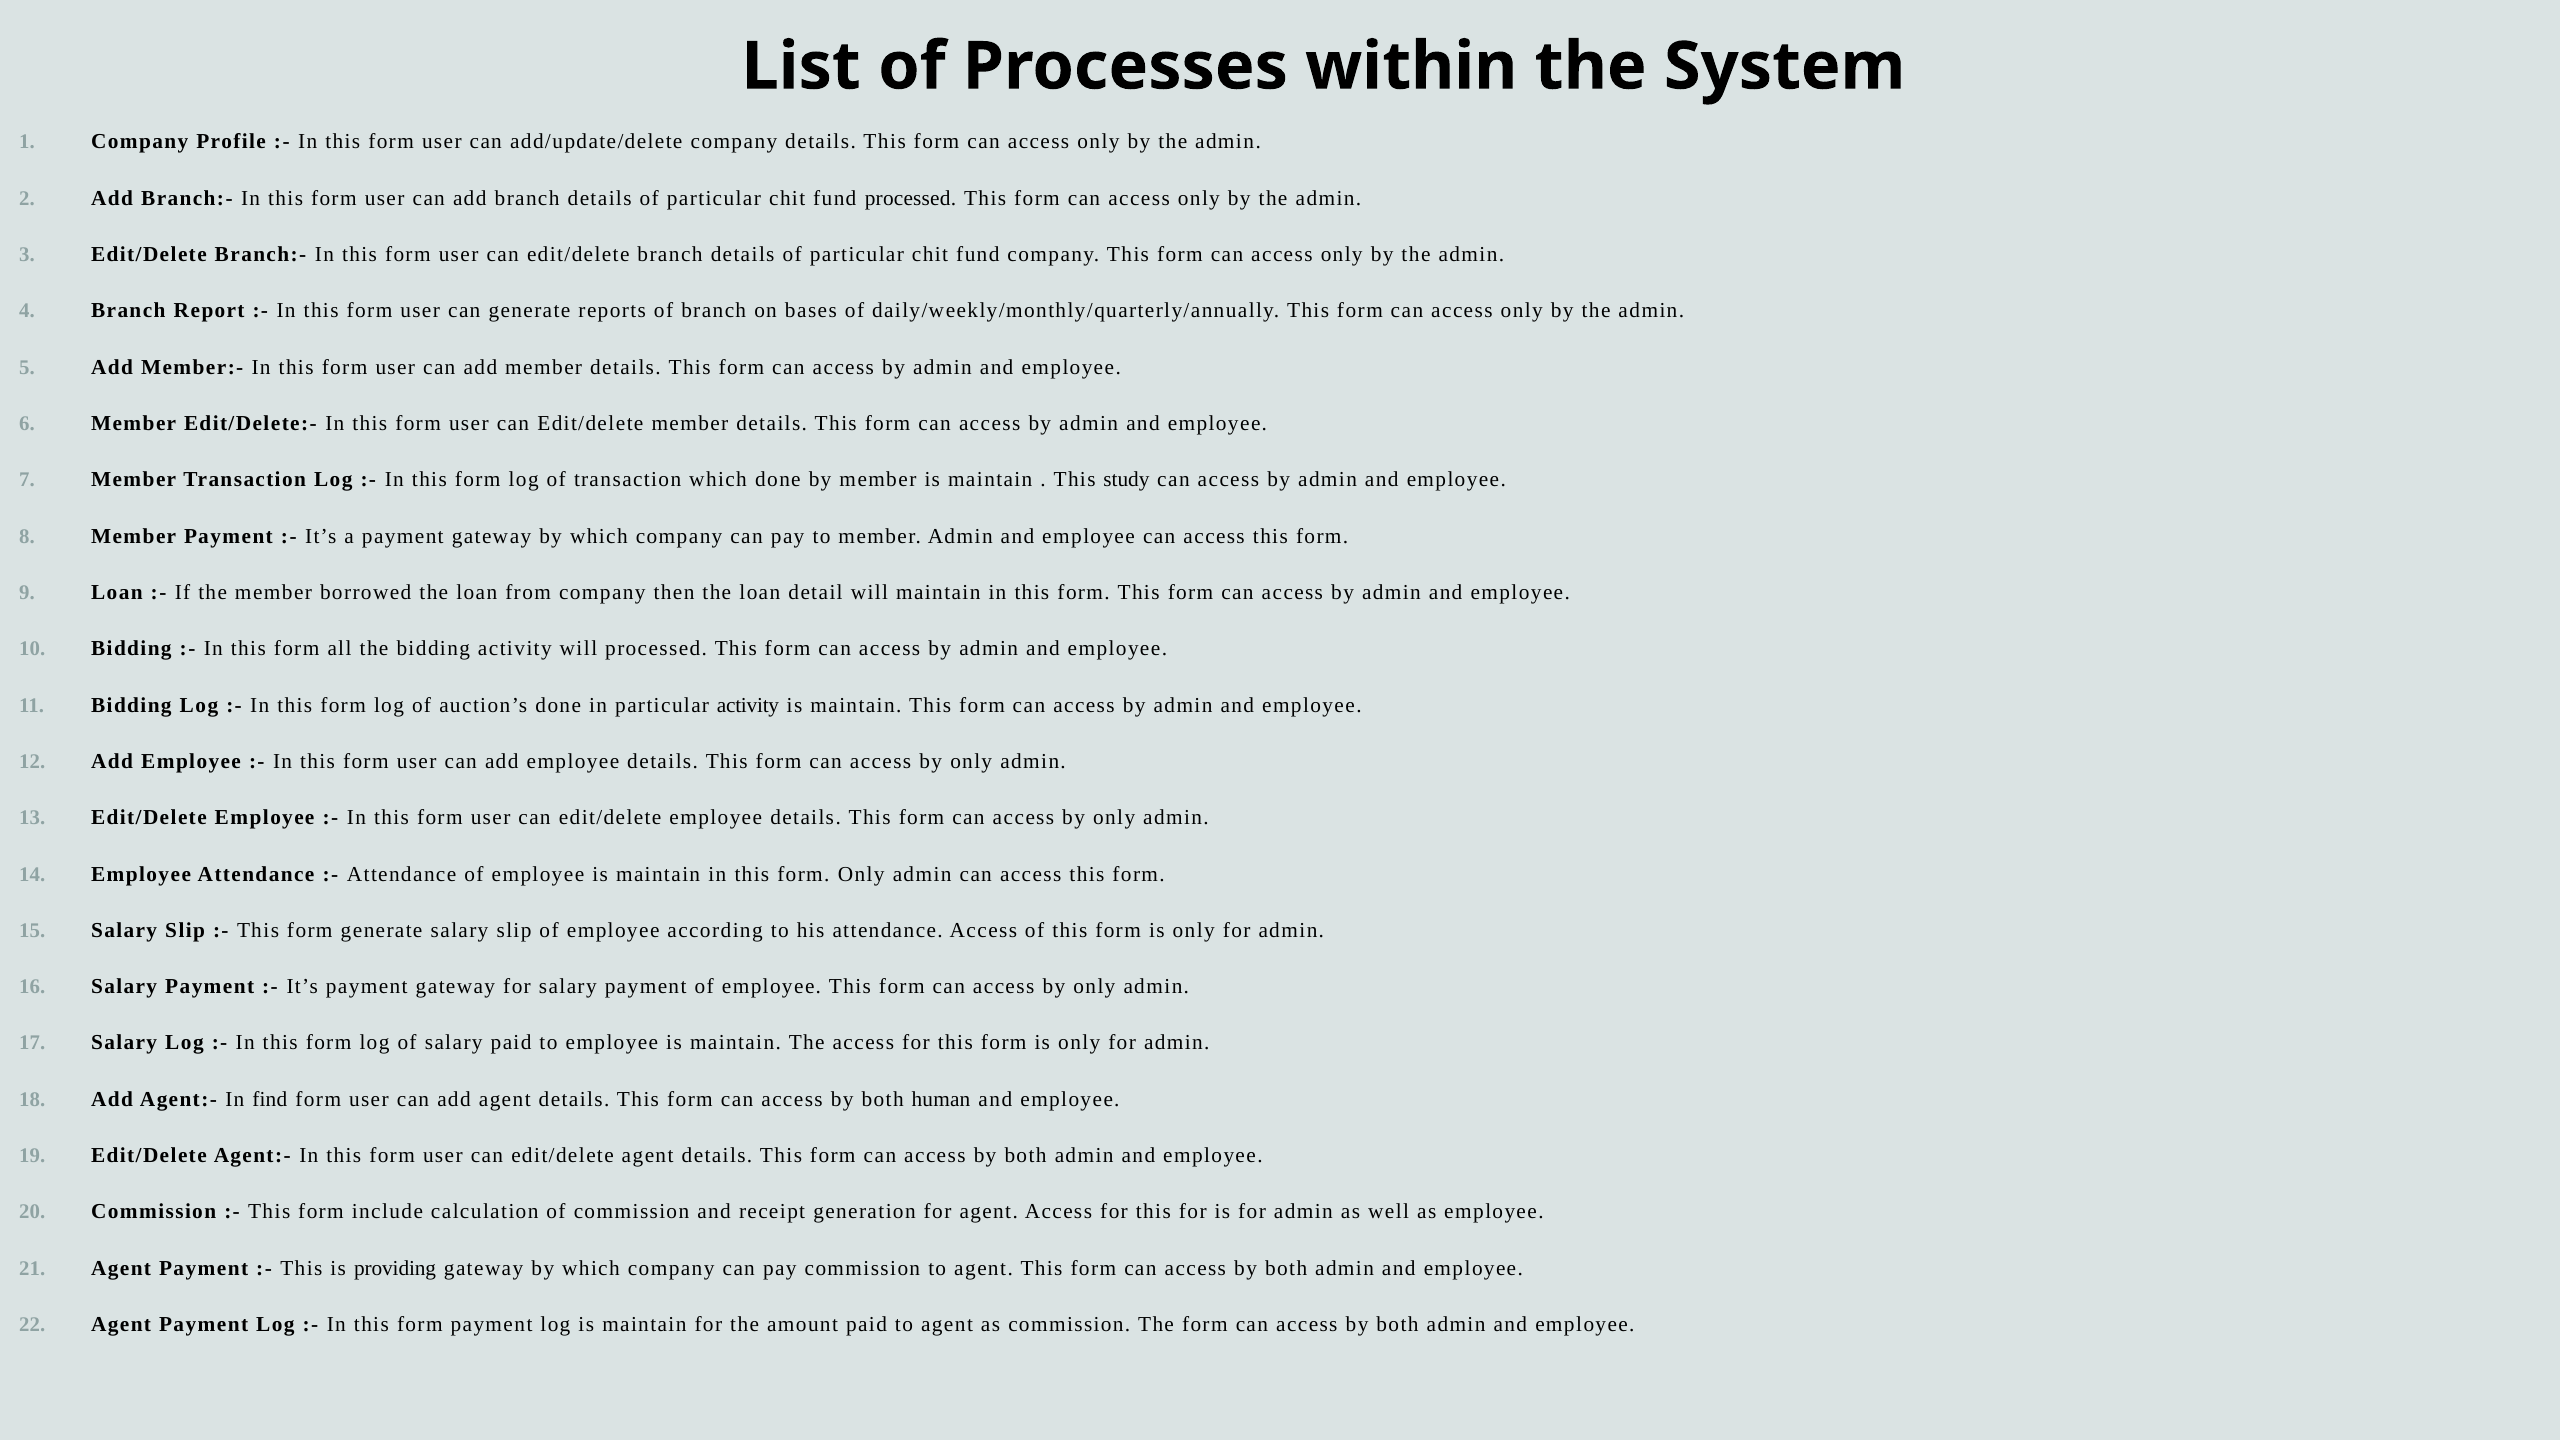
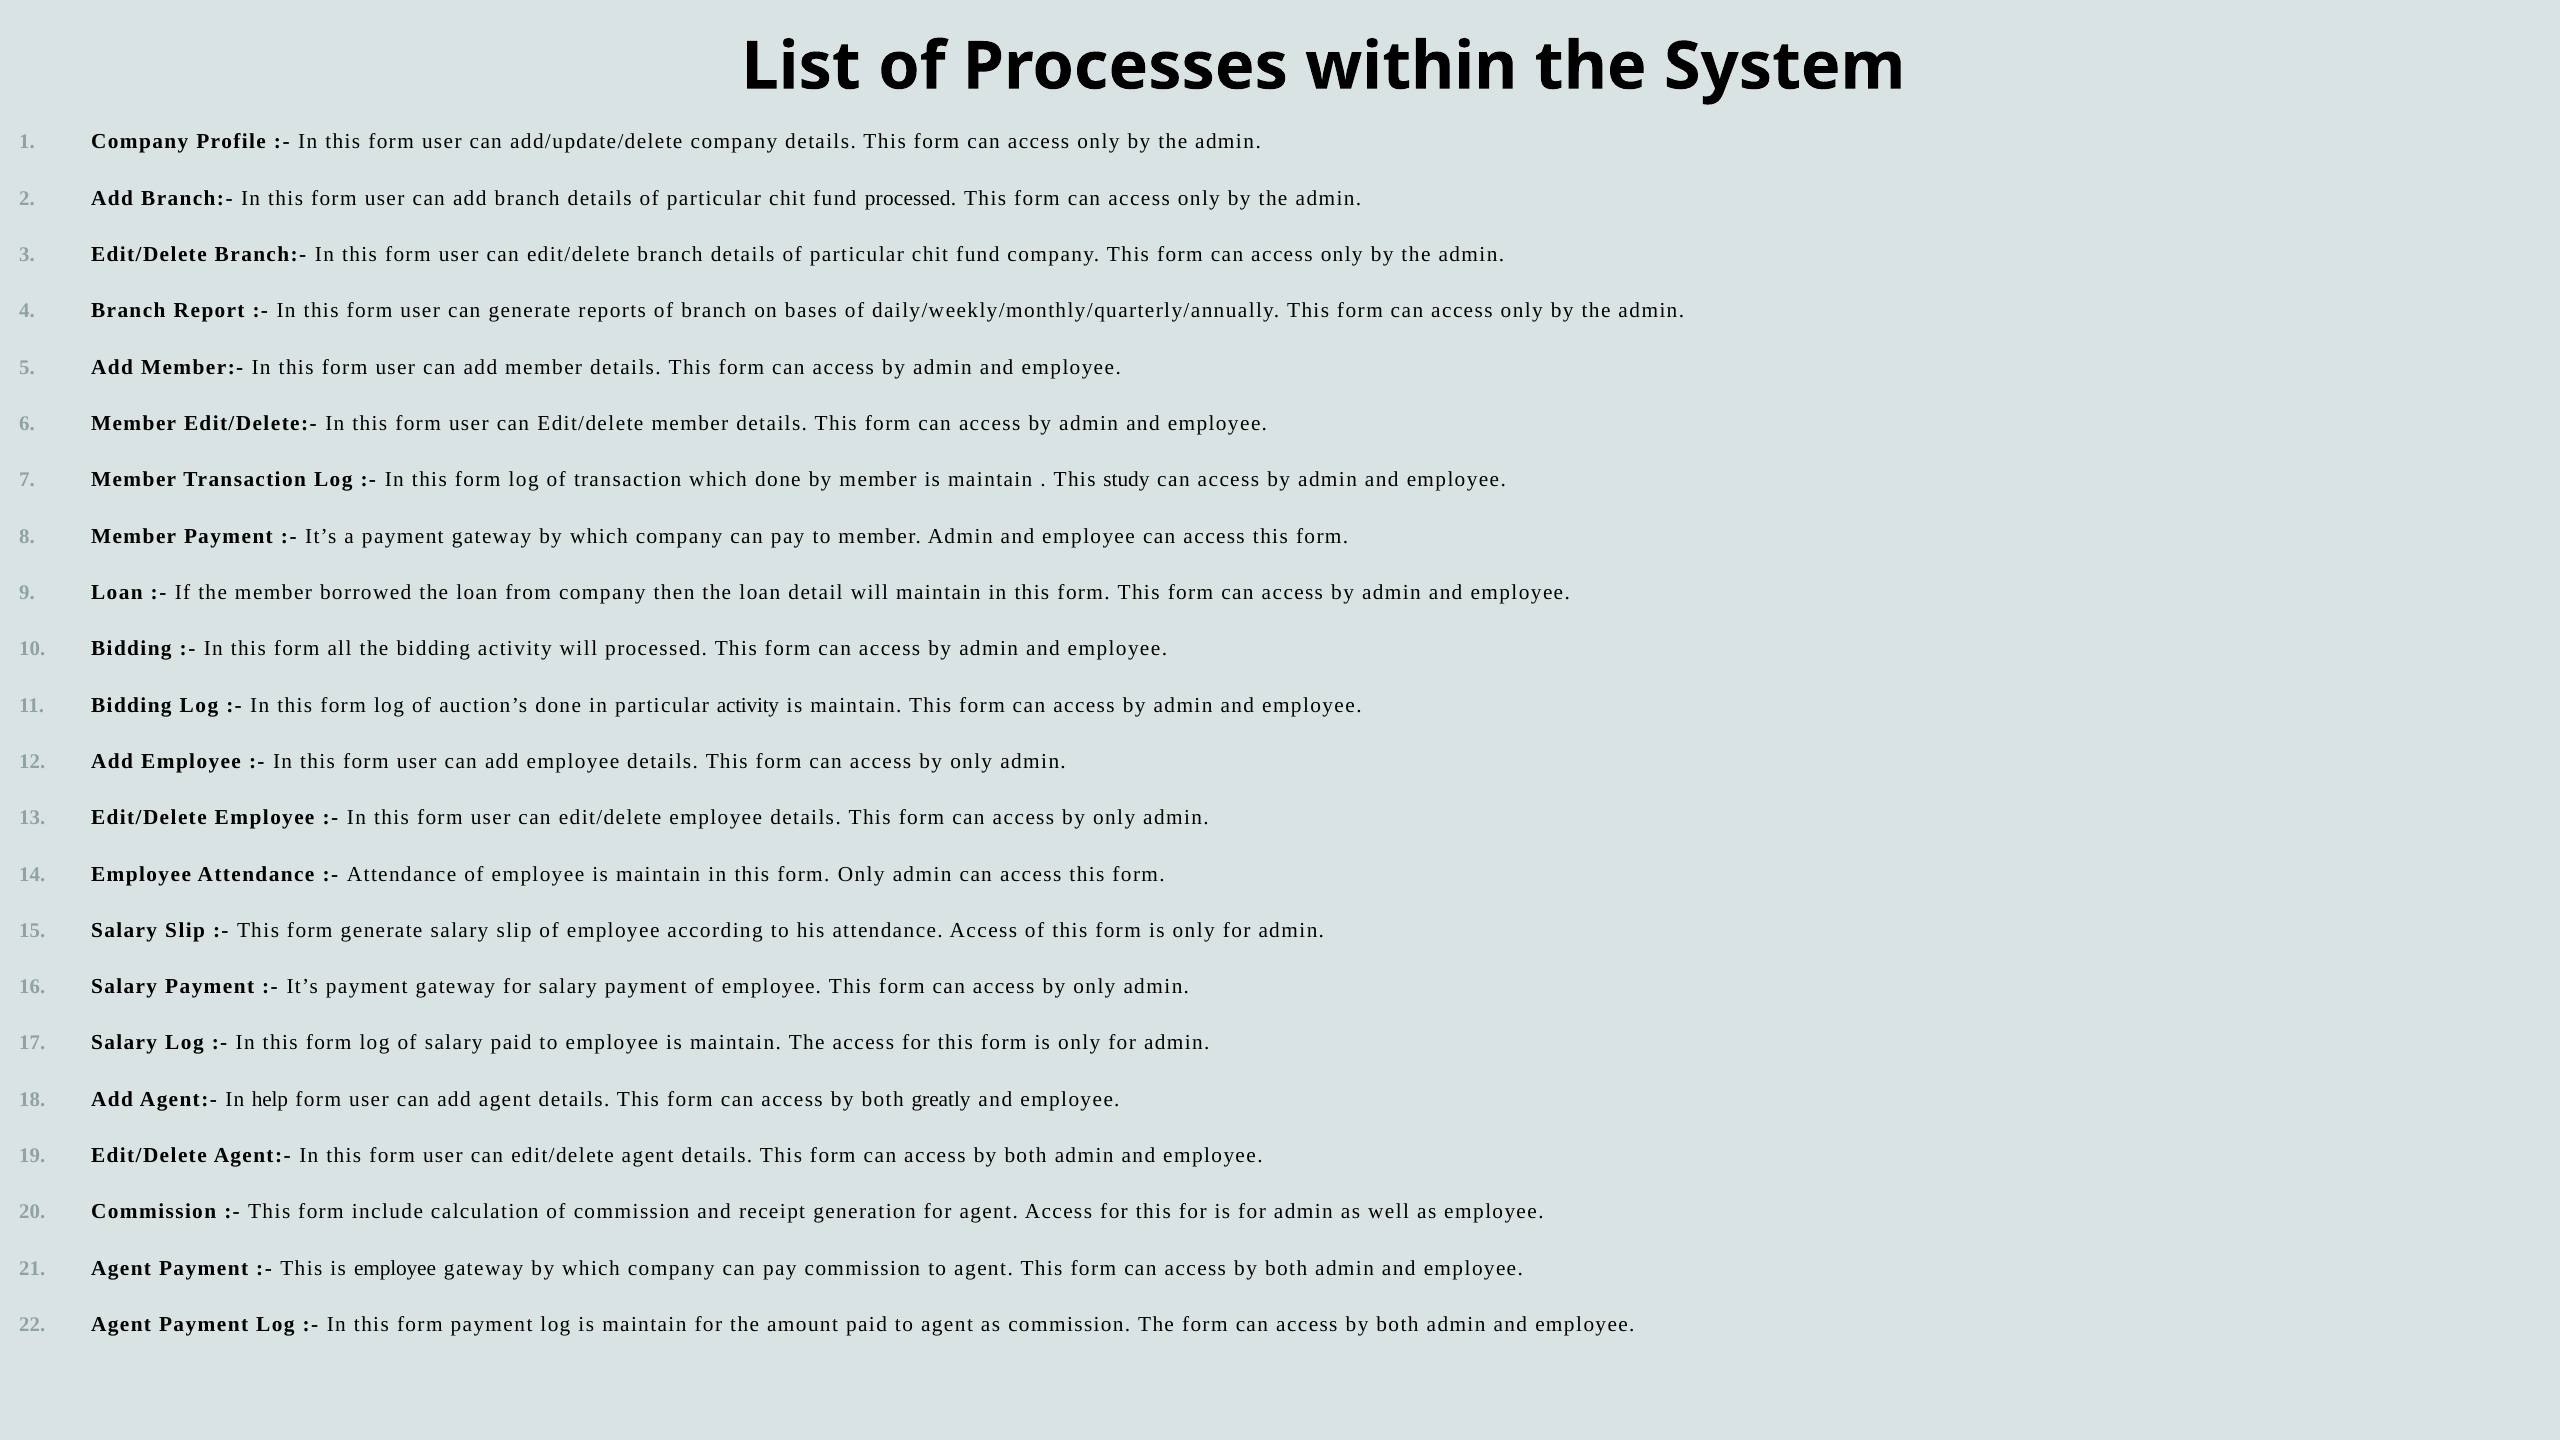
find: find -> help (270, 1099)
human: human -> greatly (941, 1099)
is providing: providing -> employee (395, 1268)
